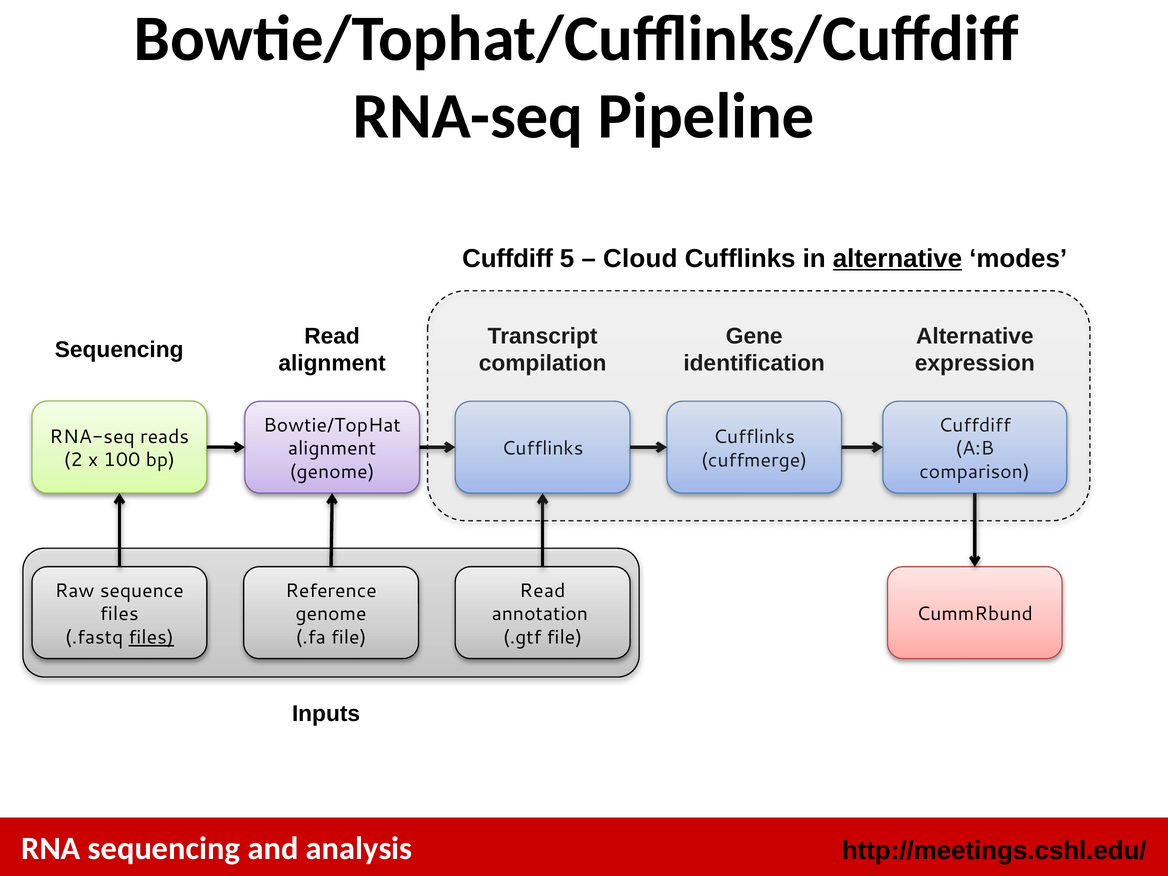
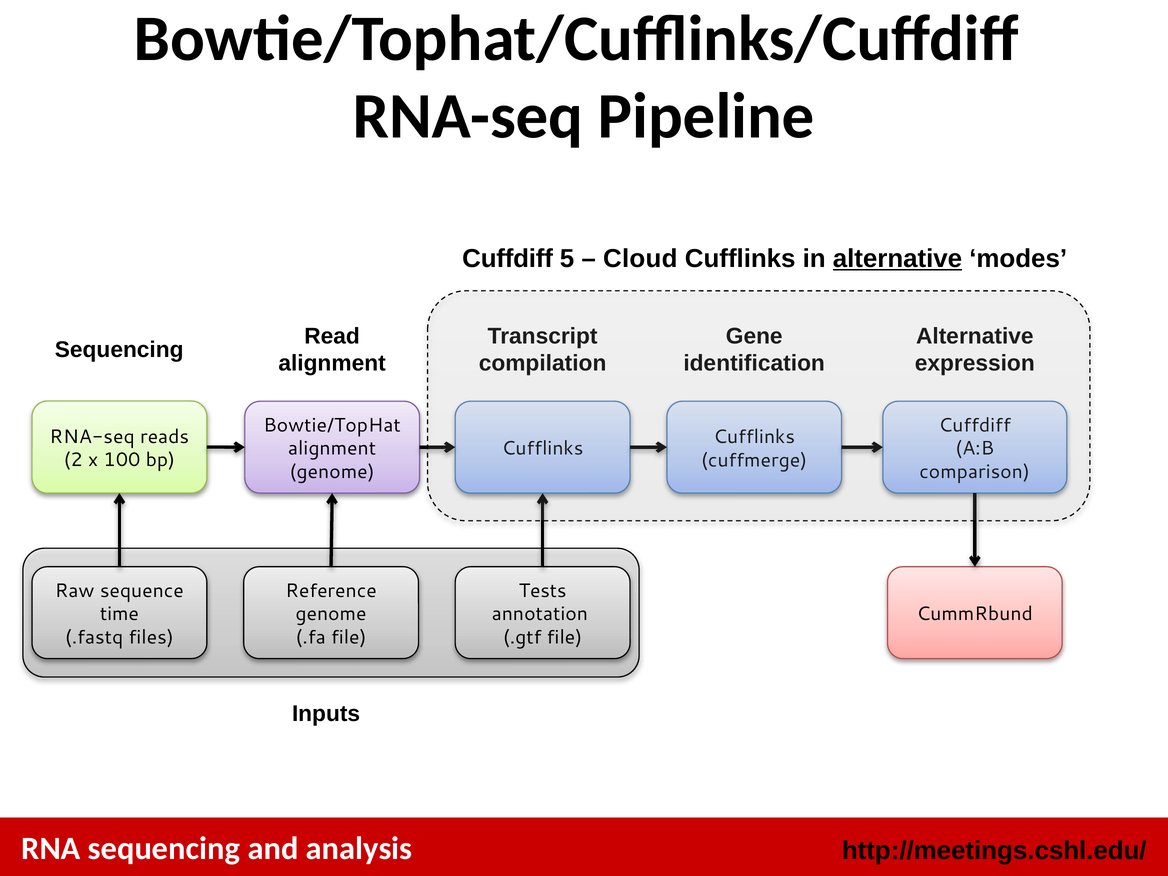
Read: Read -> Tests (543, 591)
files: files -> time (119, 614)
files underline: present -> none (151, 637)
